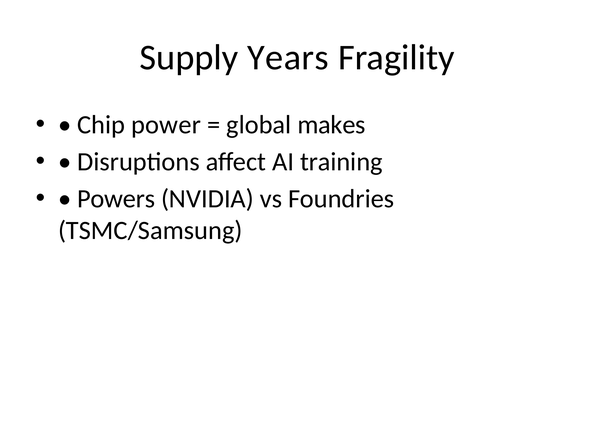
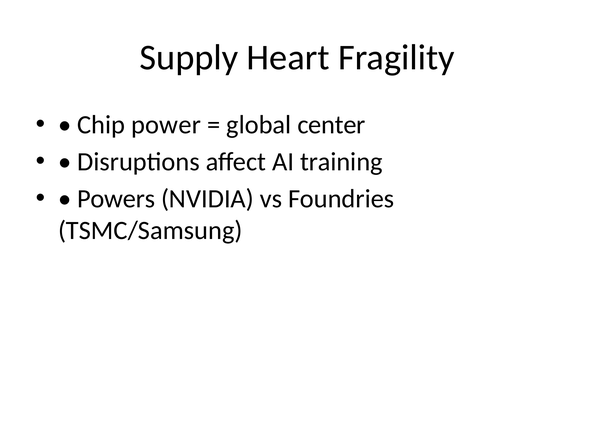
Years: Years -> Heart (288, 58)
makes: makes -> center (331, 125)
